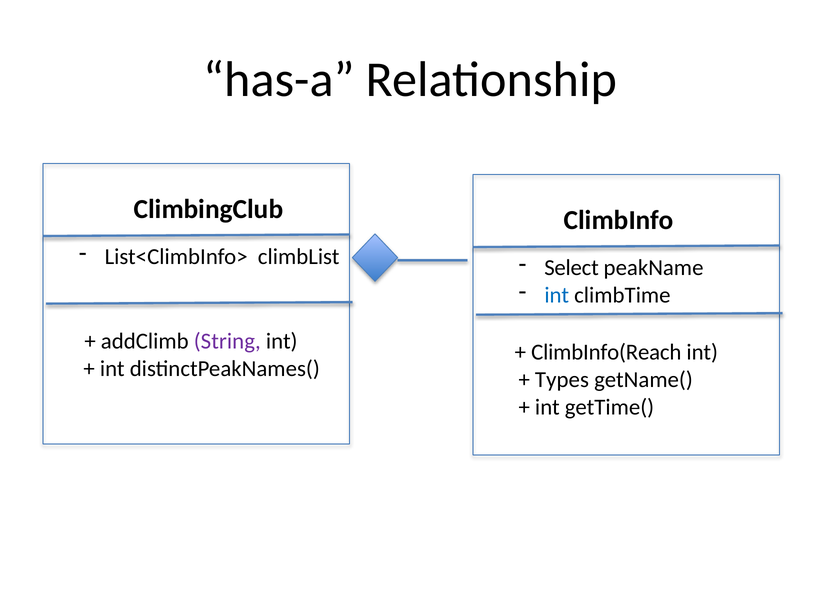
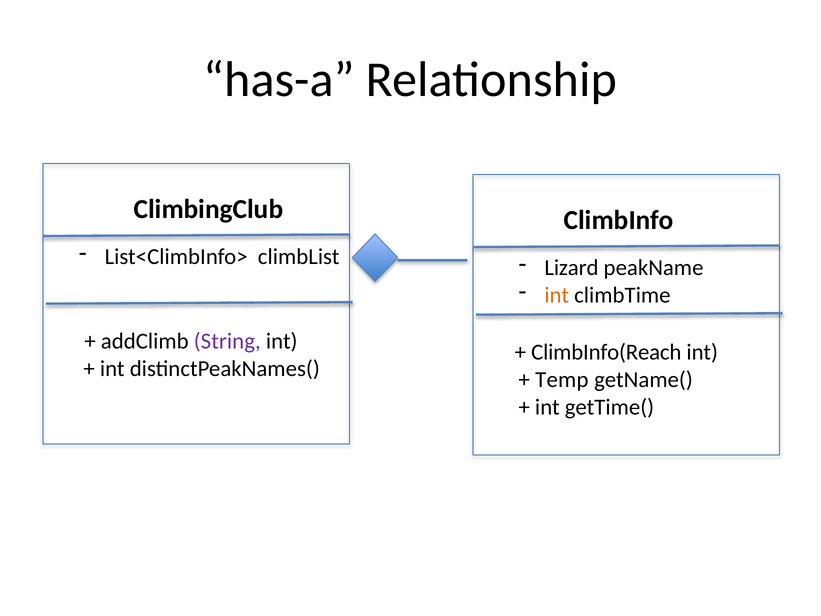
Select: Select -> Lizard (571, 268)
int colour: blue -> orange (557, 295)
Types: Types -> Temp (562, 380)
